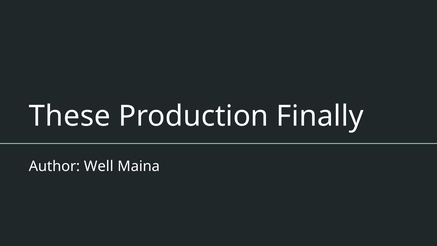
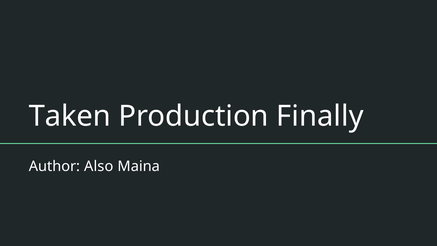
These: These -> Taken (70, 116)
Well: Well -> Also (99, 166)
